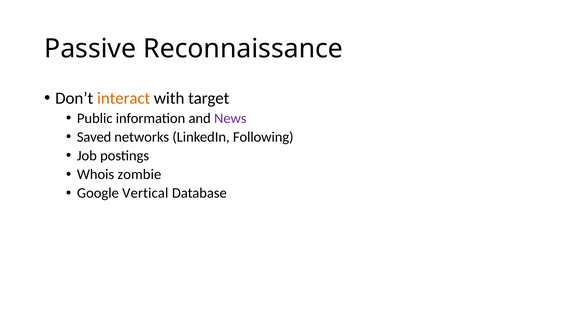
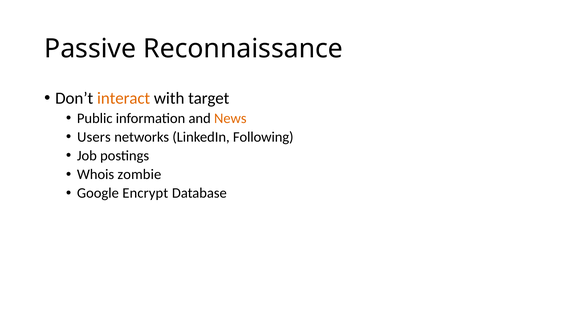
News colour: purple -> orange (230, 118)
Saved: Saved -> Users (94, 137)
Vertical: Vertical -> Encrypt (145, 193)
